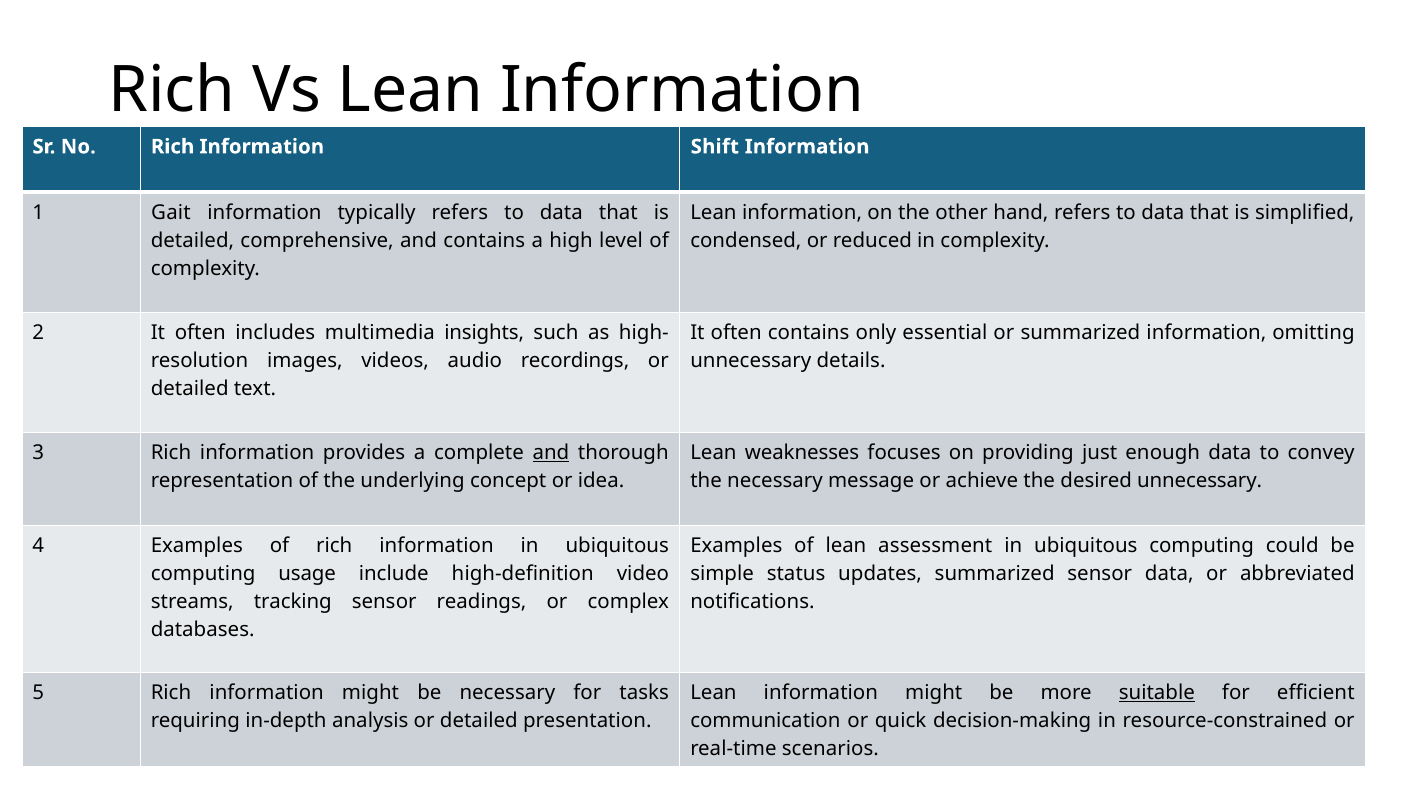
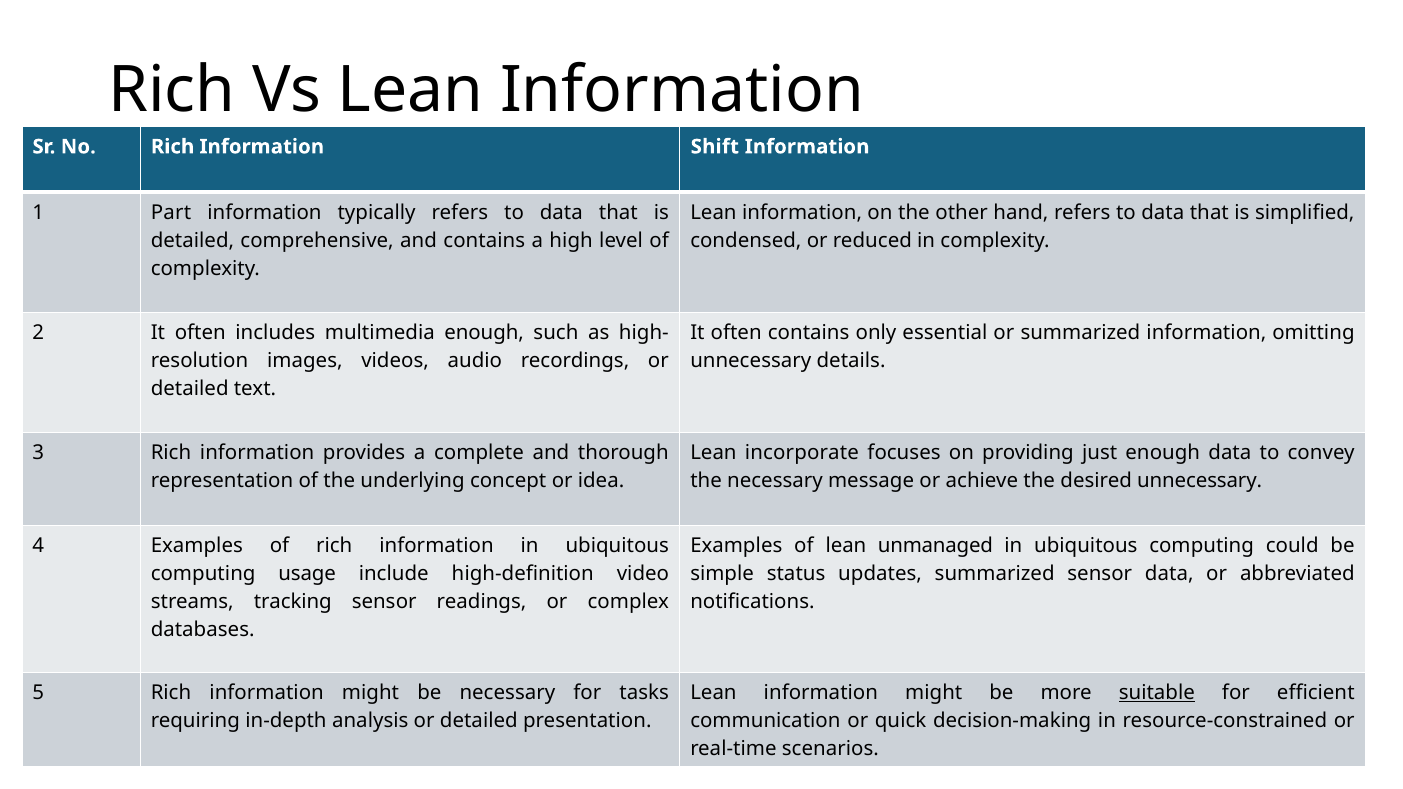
Gait: Gait -> Part (171, 213)
multimedia insights: insights -> enough (484, 333)
and underline: present -> none (551, 453)
weaknesses: weaknesses -> incorporate (802, 453)
assessment: assessment -> unmanaged (935, 546)
